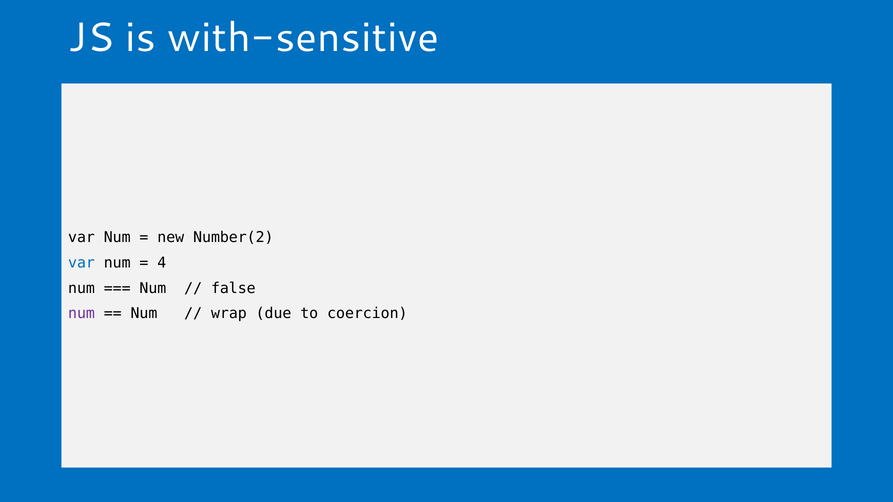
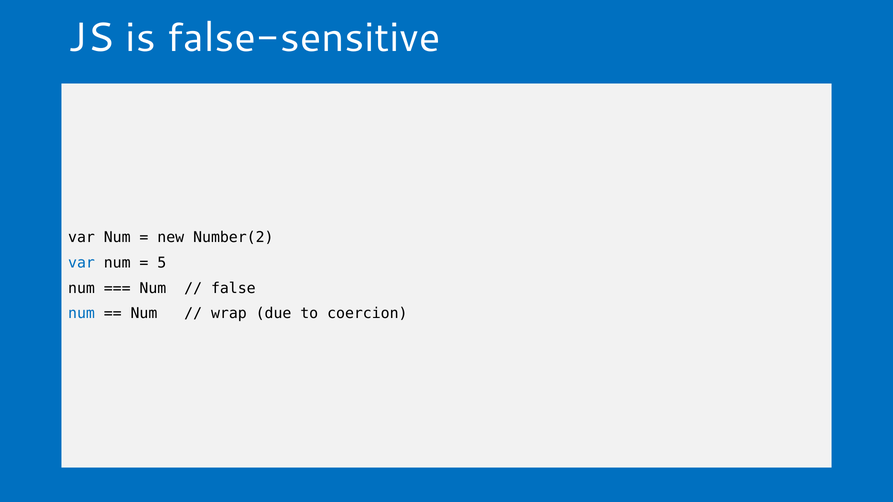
with-sensitive: with-sensitive -> false-sensitive (304, 38)
4: 4 -> 5 (162, 263)
num colour: purple -> blue (81, 314)
